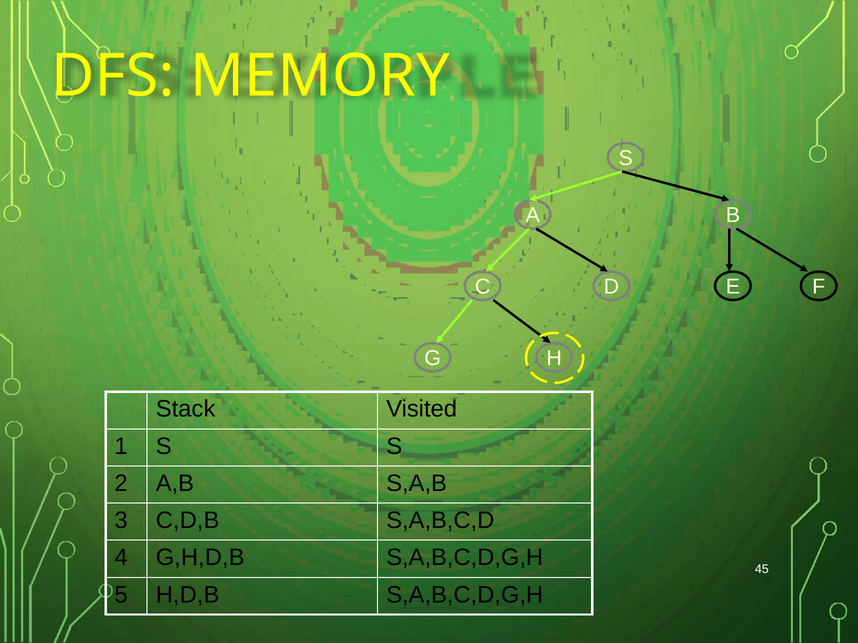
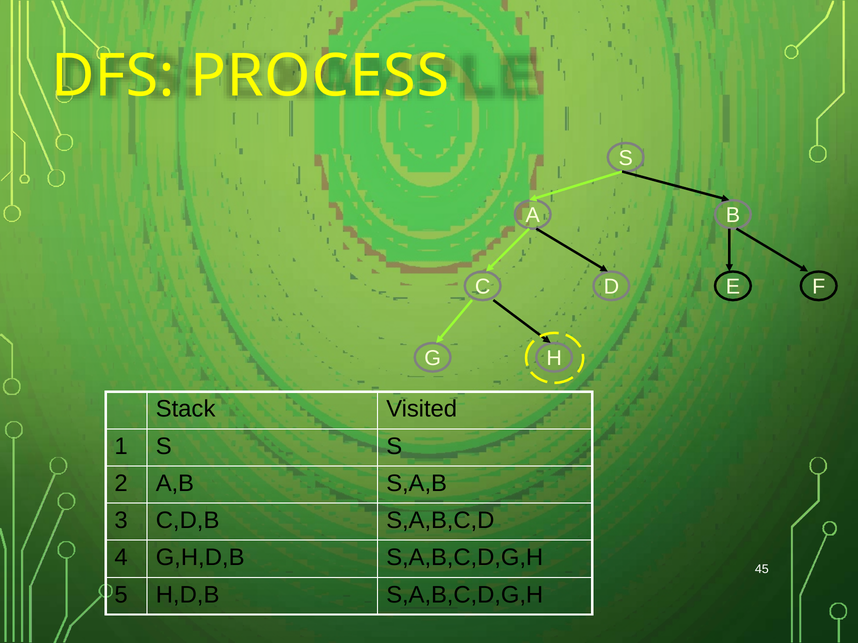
MEMORY: MEMORY -> PROCESS (320, 76)
